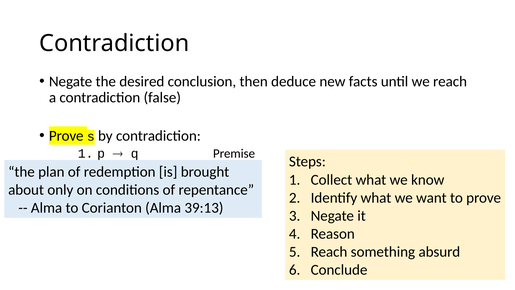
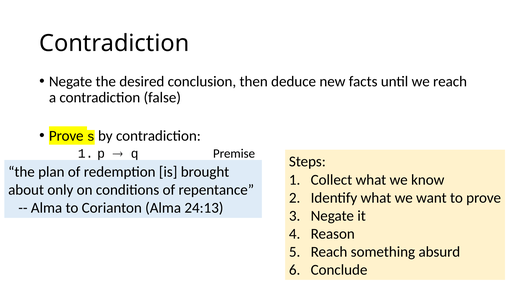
39:13: 39:13 -> 24:13 (204, 208)
